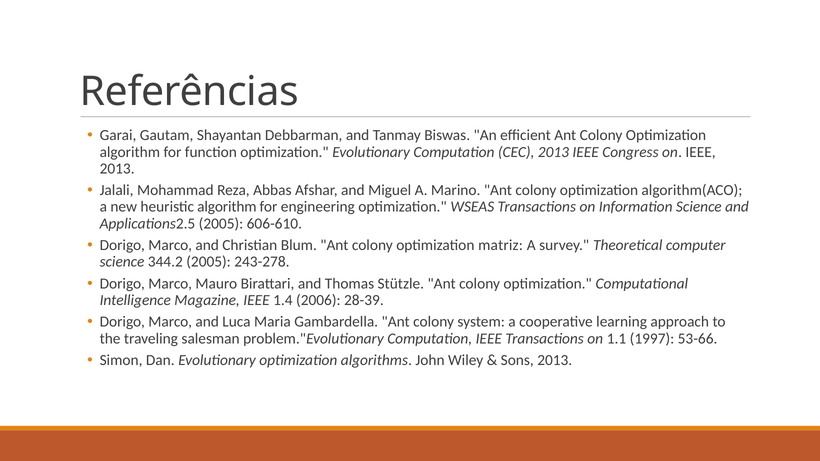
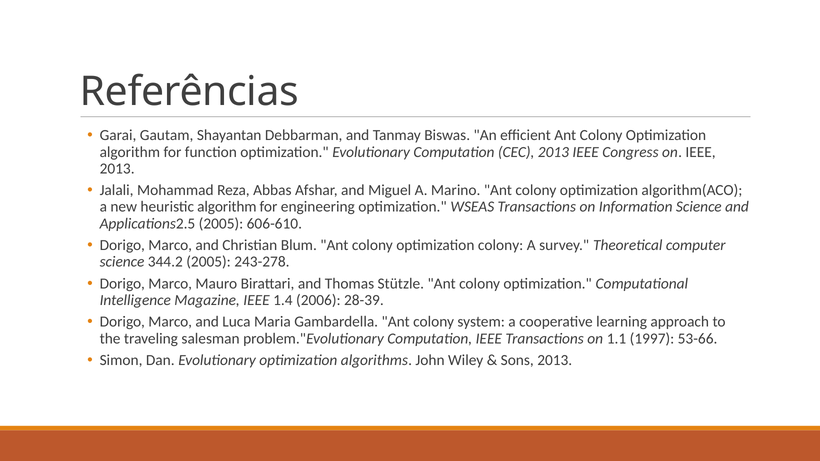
optimization matriz: matriz -> colony (501, 245)
